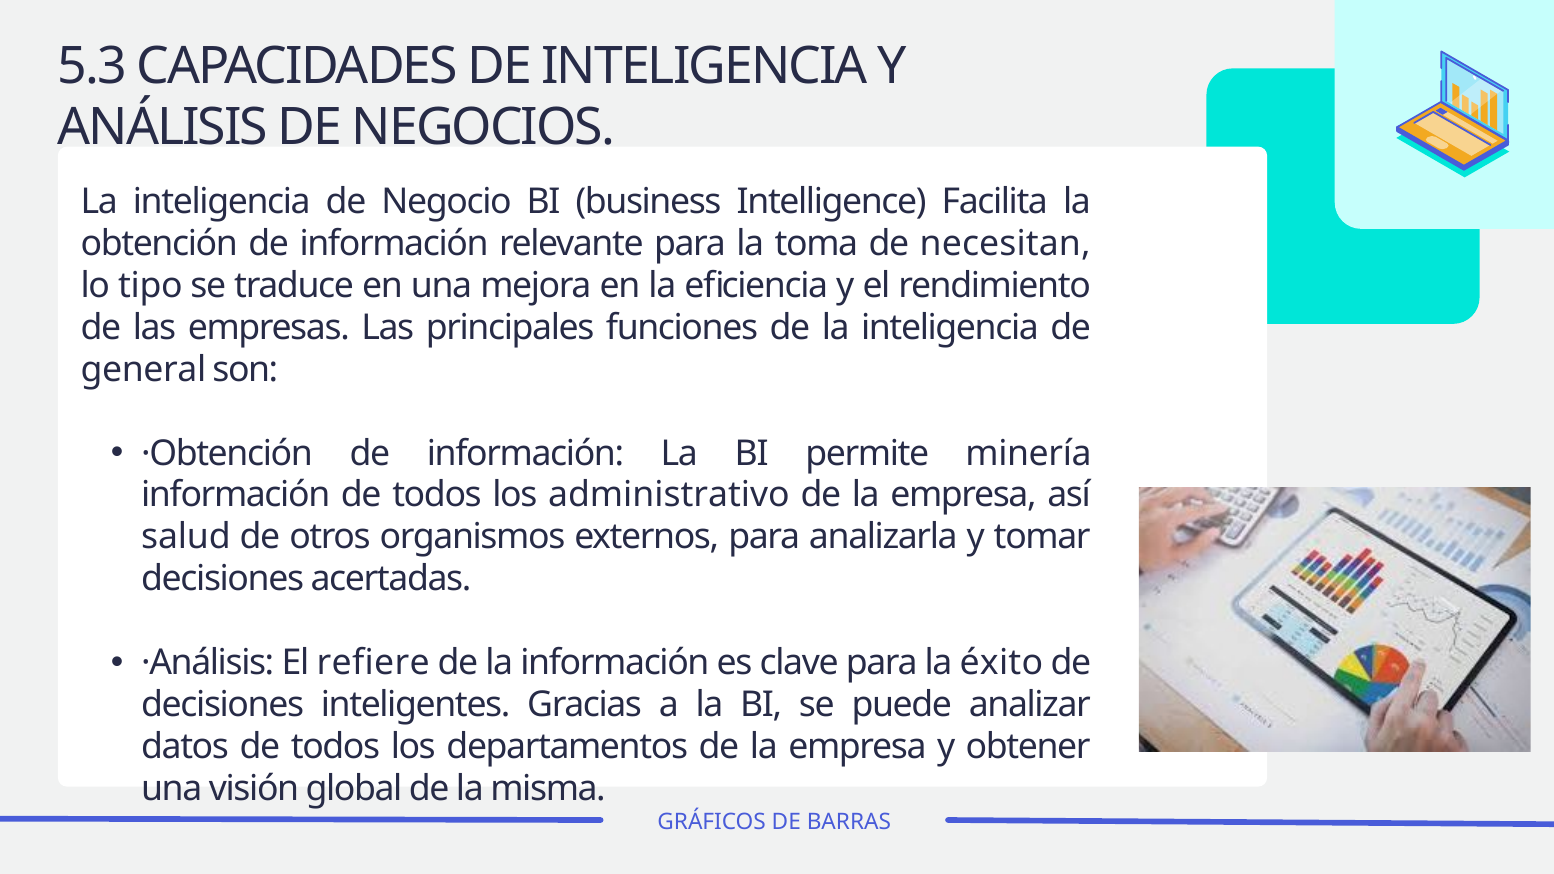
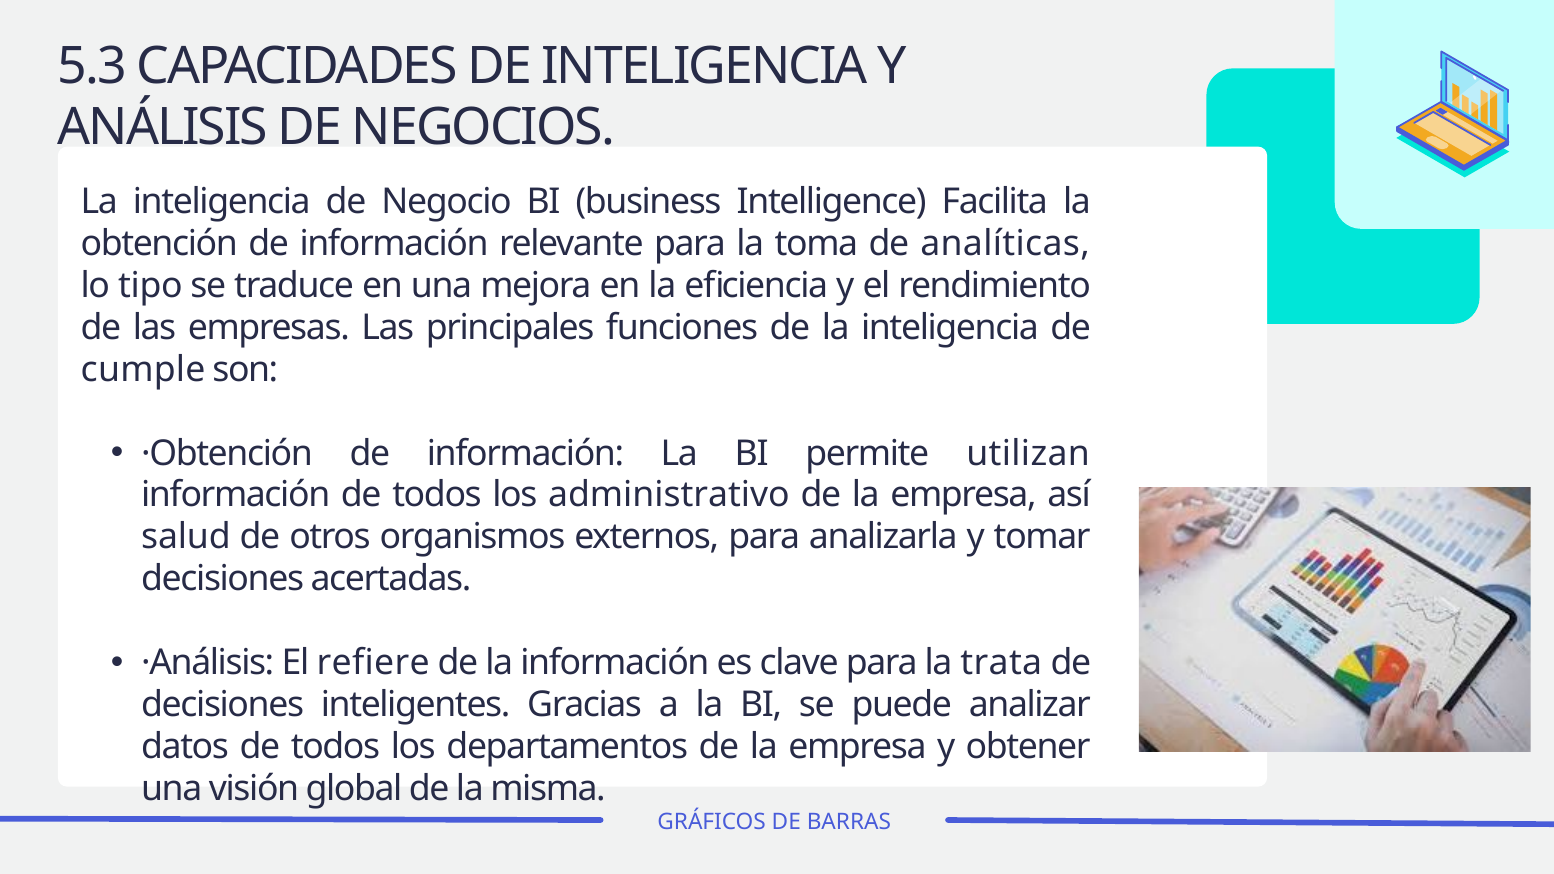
necesitan: necesitan -> analíticas (1005, 243)
general: general -> cumple (143, 369)
minería: minería -> utilizan (1028, 453)
éxito: éxito -> trata (1001, 663)
